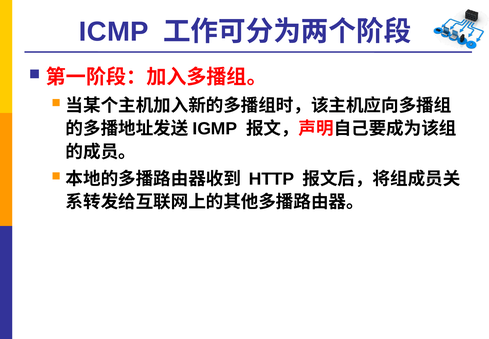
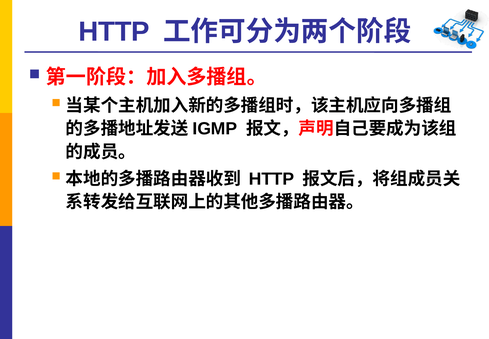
ICMP: ICMP -> HTTP (114, 32)
